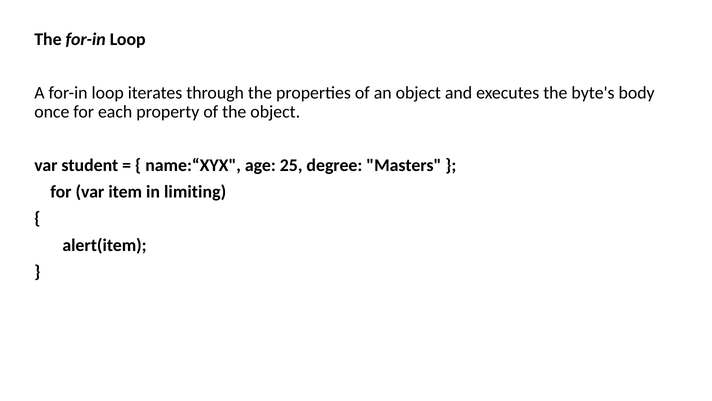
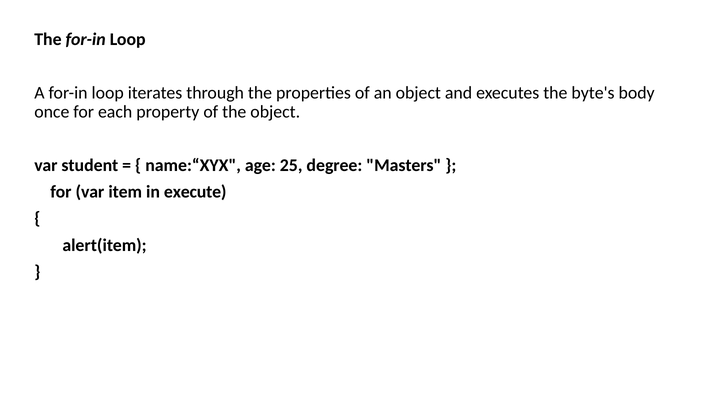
limiting: limiting -> execute (195, 192)
